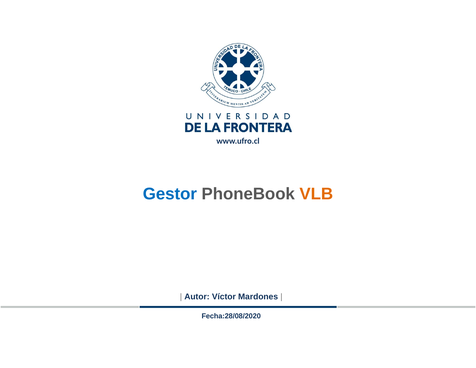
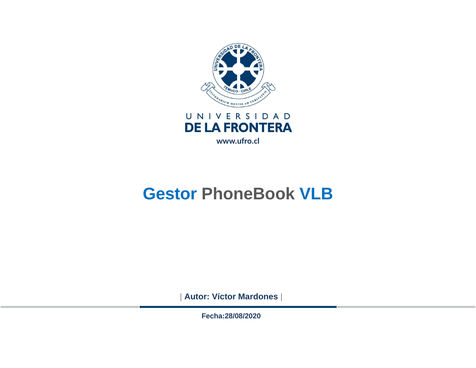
VLB colour: orange -> blue (316, 194)
